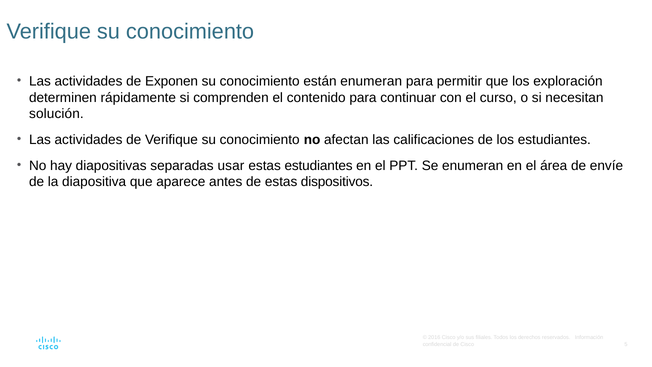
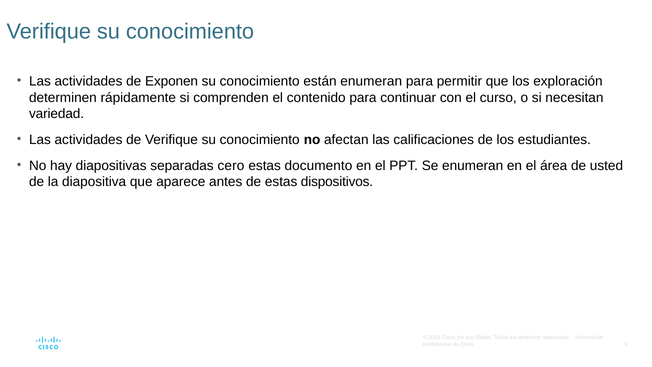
solución: solución -> variedad (57, 114)
usar: usar -> cero (231, 165)
estas estudiantes: estudiantes -> documento (318, 165)
envíe: envíe -> usted (606, 165)
